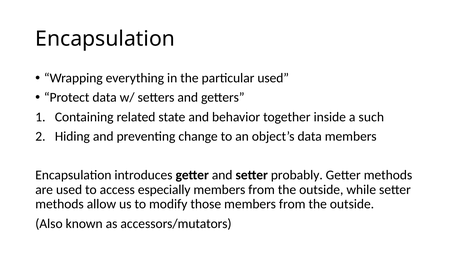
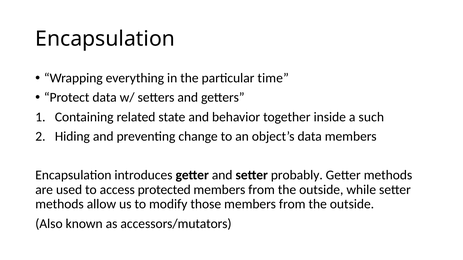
particular used: used -> time (273, 78)
especially: especially -> protected (164, 190)
